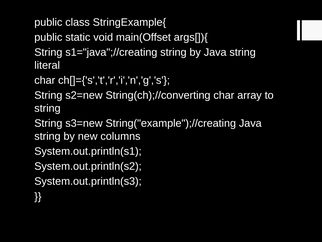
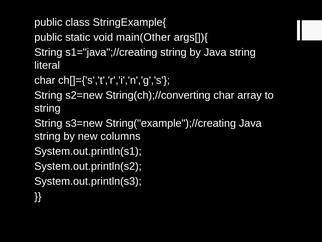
main(Offset: main(Offset -> main(Other (143, 37)
